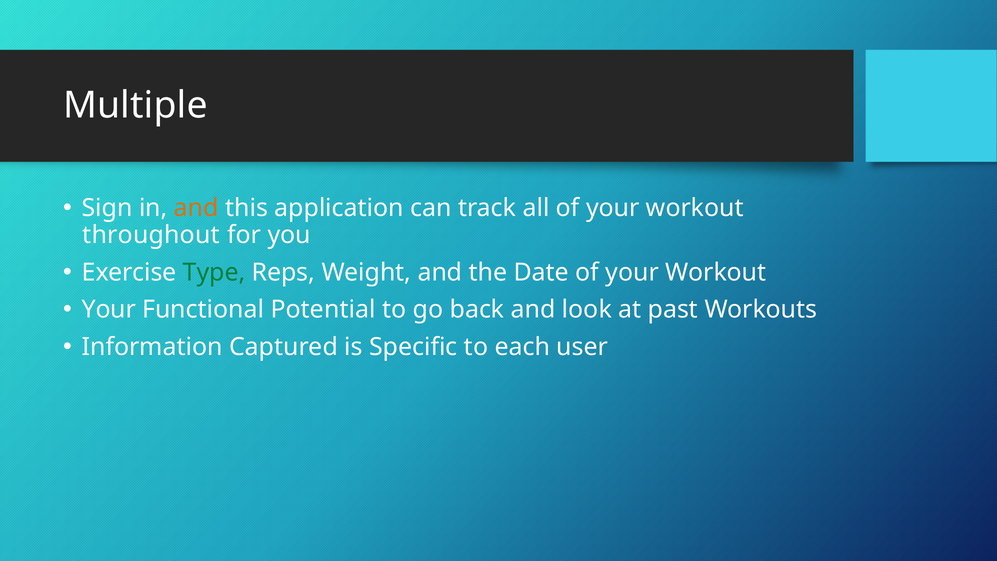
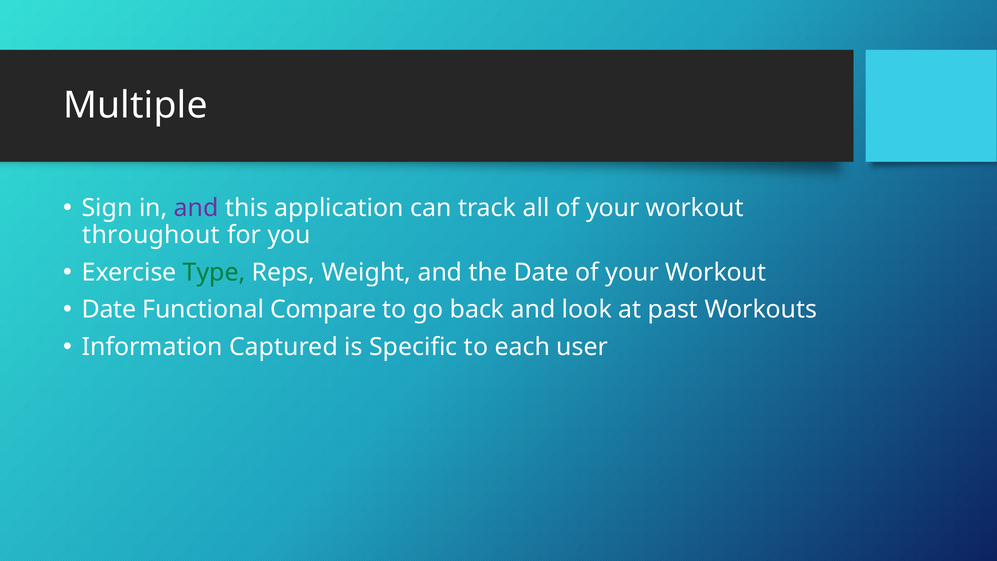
and colour: orange -> purple (196, 208)
Your: Your -> Date (109, 310)
Potential: Potential -> Compare (323, 310)
